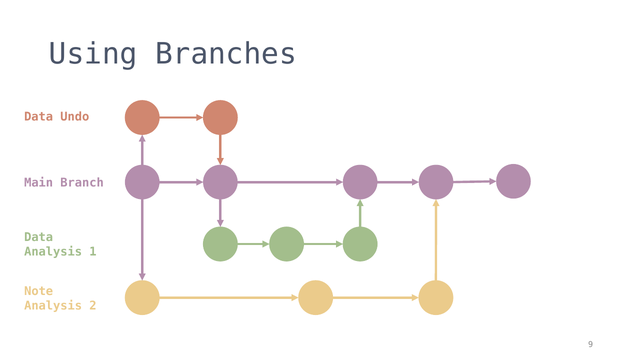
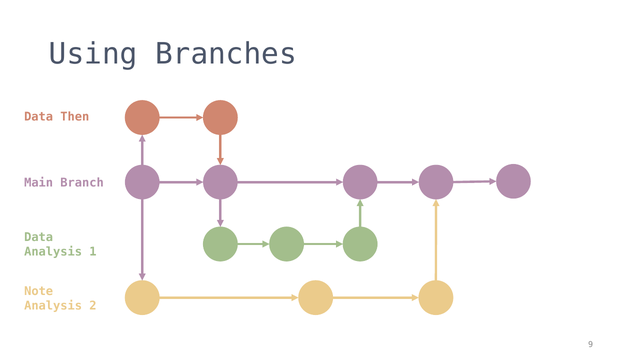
Undo: Undo -> Then (75, 117)
